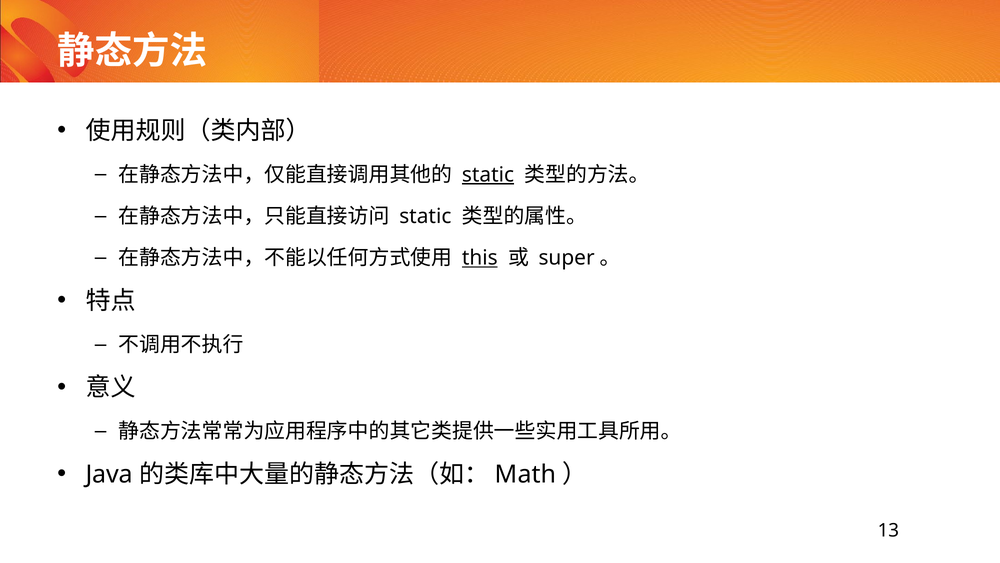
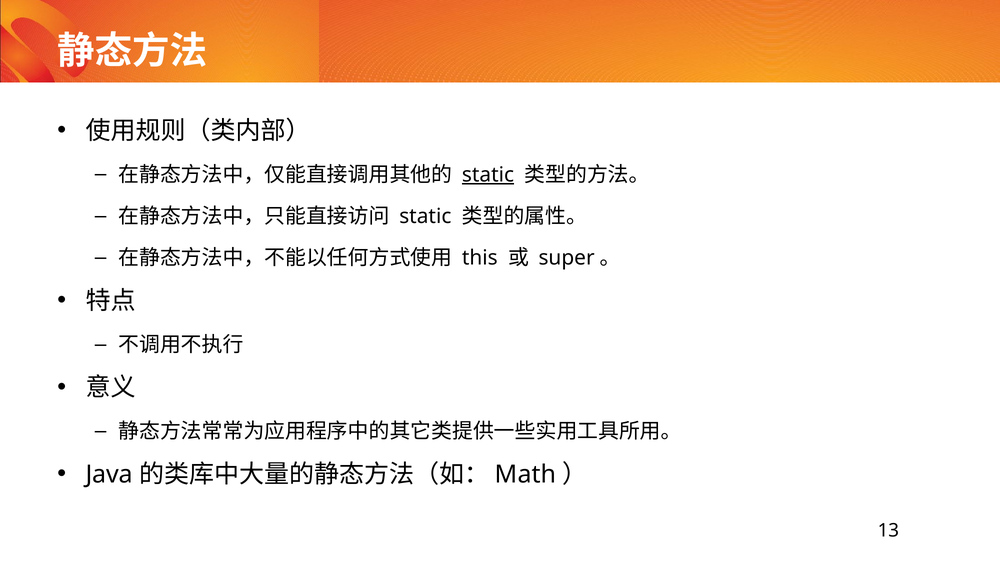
this underline: present -> none (480, 258)
